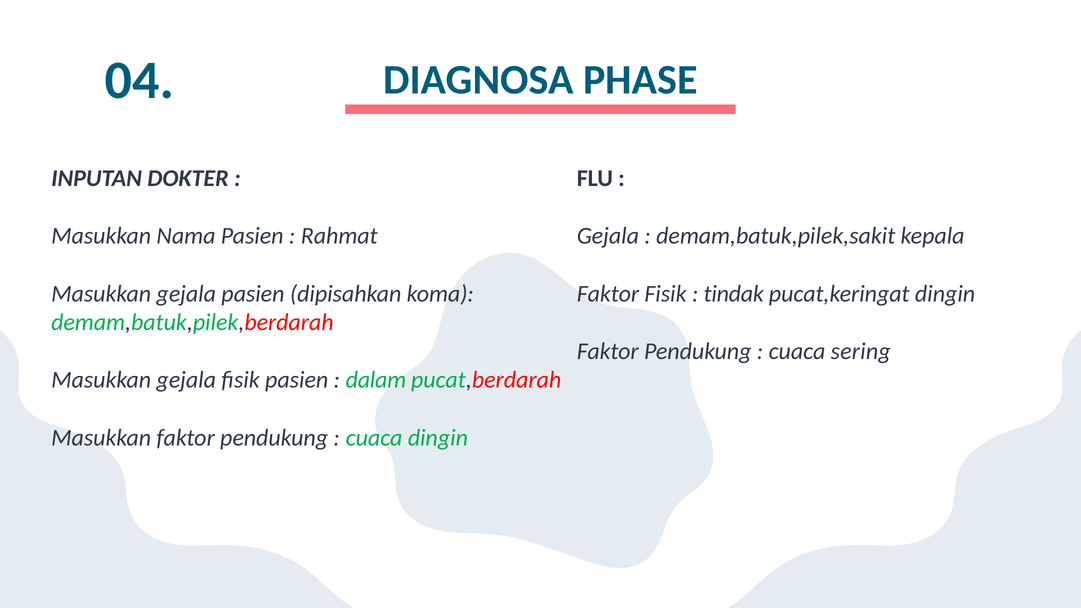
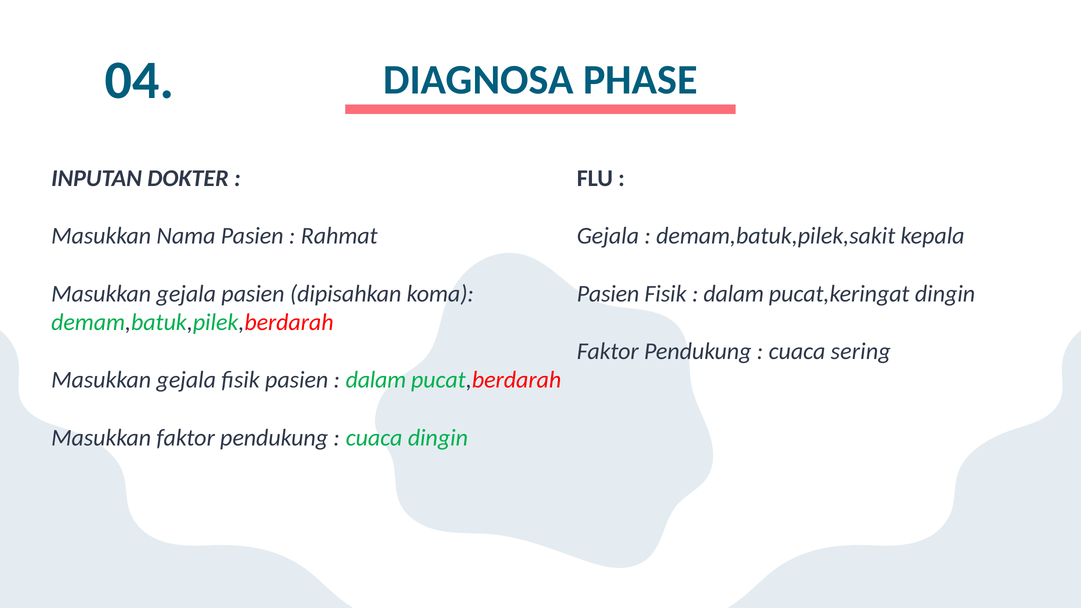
Faktor: Faktor -> Pasien (608, 294)
tindak: tindak -> dalam (734, 294)
